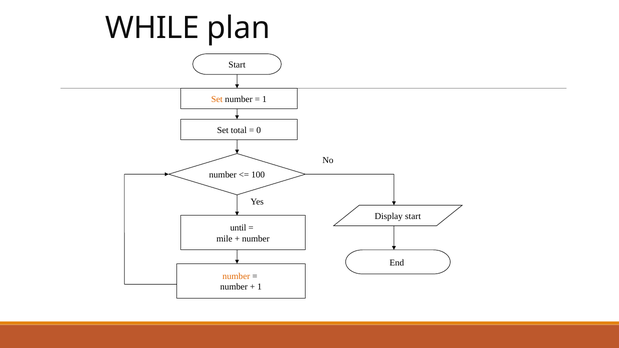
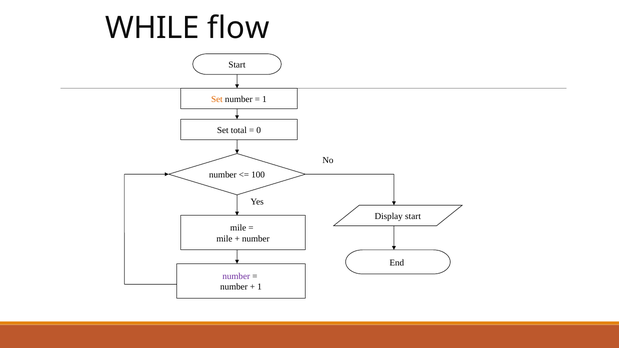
plan: plan -> flow (238, 28)
until: until -> mile (238, 228)
number colour: orange -> purple (236, 276)
